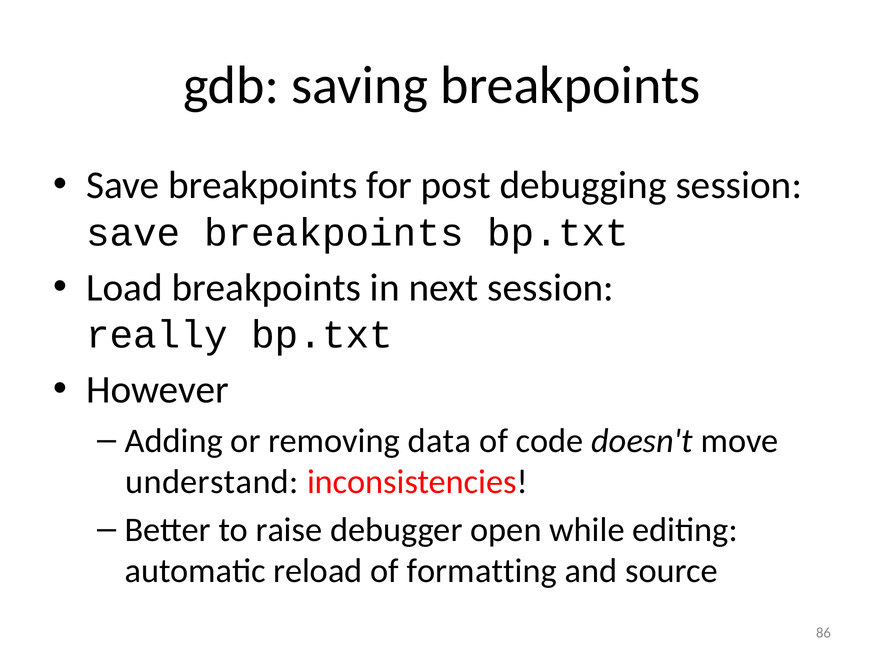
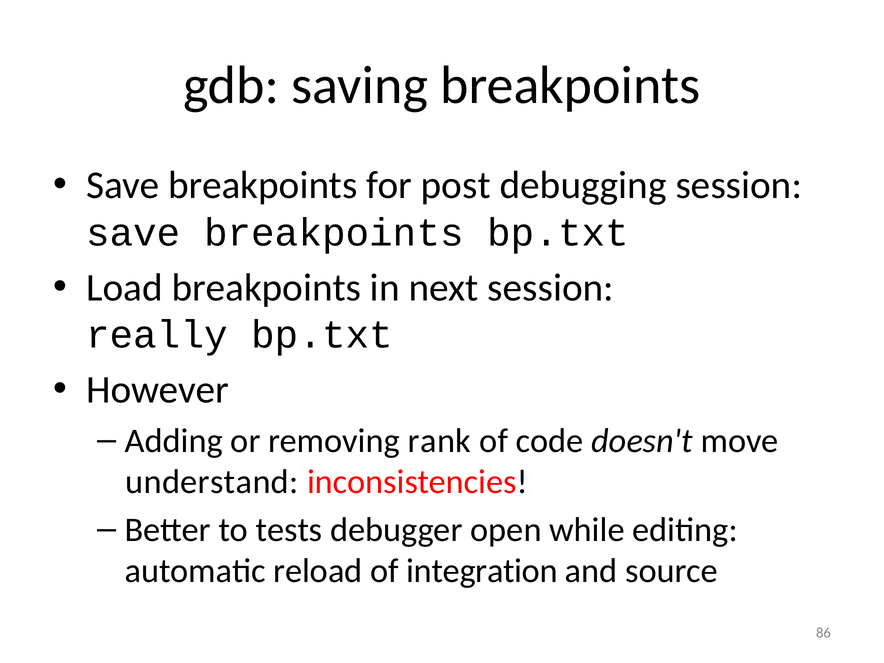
data: data -> rank (439, 441)
raise: raise -> tests (289, 530)
formatting: formatting -> integration (482, 571)
